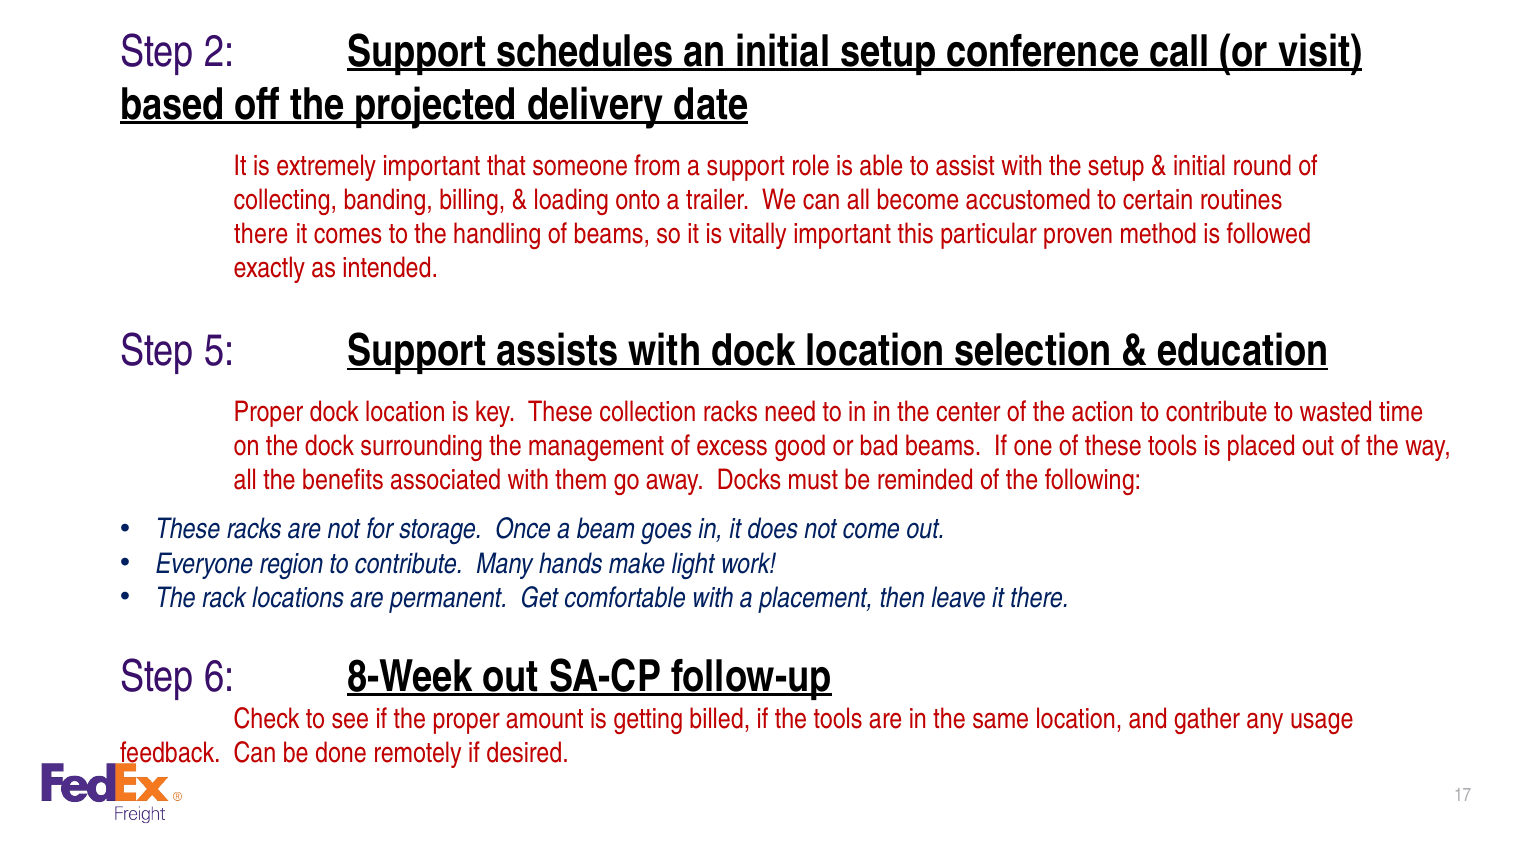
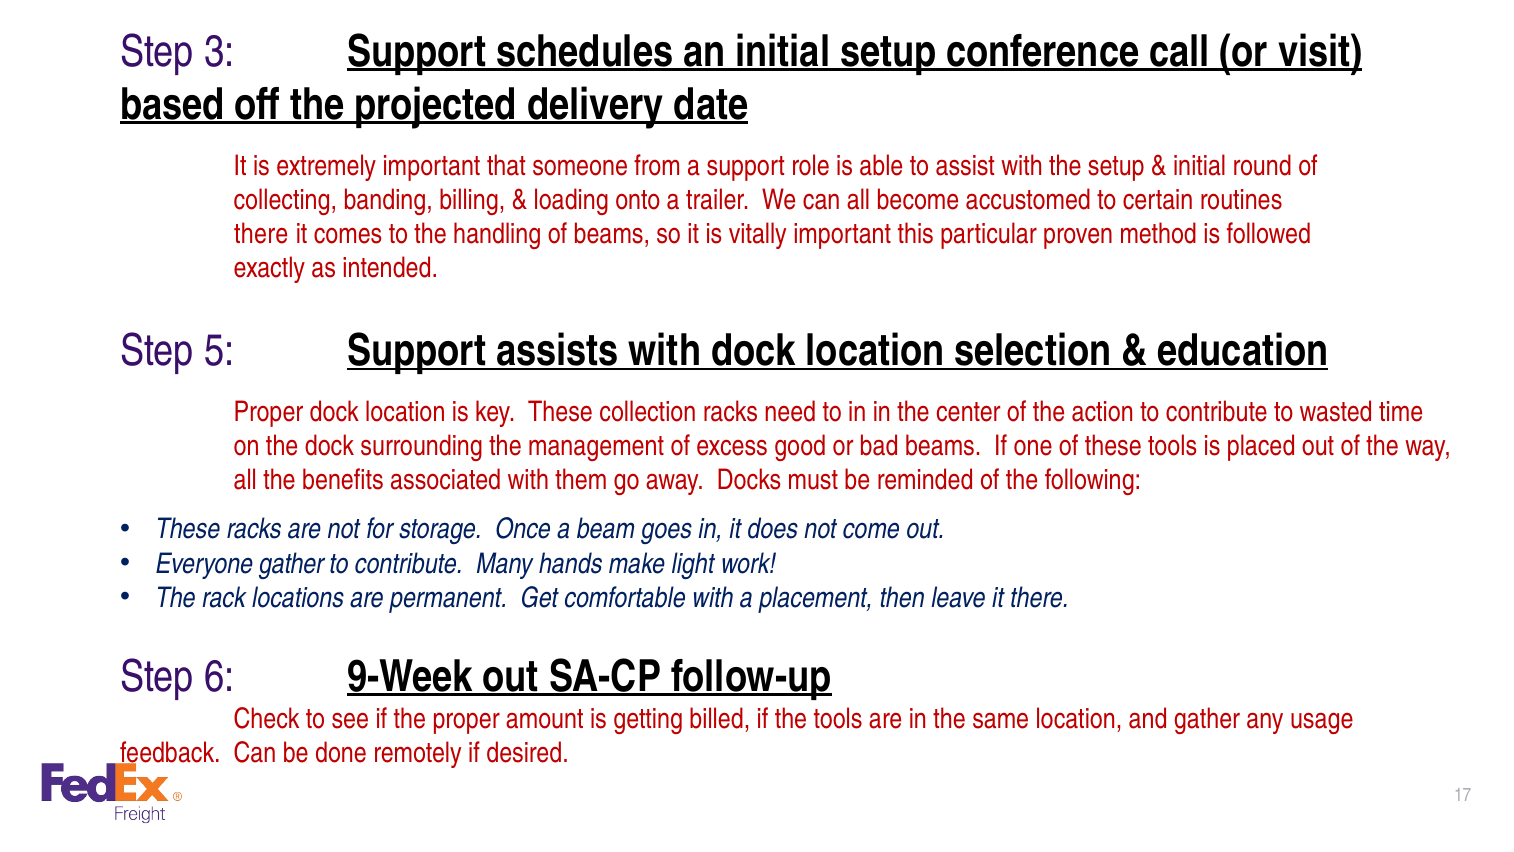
2: 2 -> 3 (219, 51)
Everyone region: region -> gather (291, 563)
8-Week: 8-Week -> 9-Week (410, 676)
